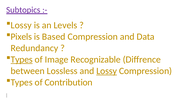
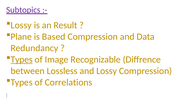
Levels: Levels -> Result (65, 25)
Pixels: Pixels -> Plane (21, 37)
Lossy underline: present -> none (107, 71)
Contribution: Contribution -> Correlations (69, 82)
